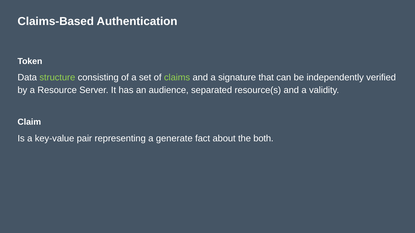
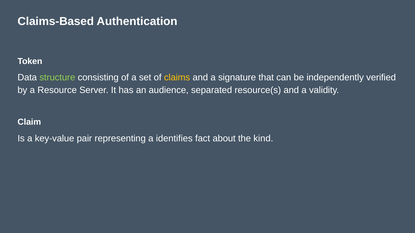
claims colour: light green -> yellow (177, 78)
generate: generate -> identifies (174, 139)
both: both -> kind (263, 139)
